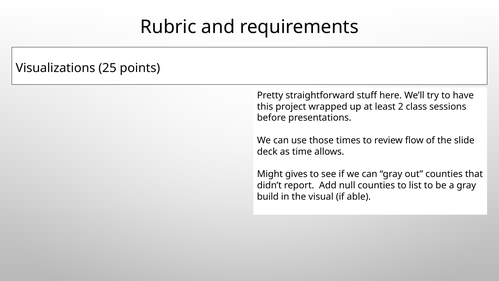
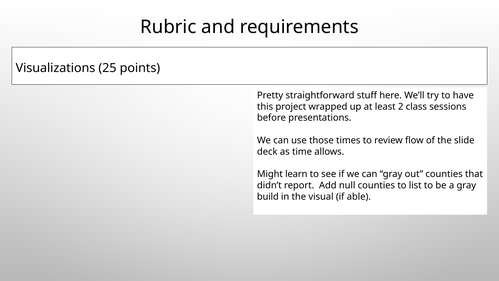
gives: gives -> learn (296, 174)
